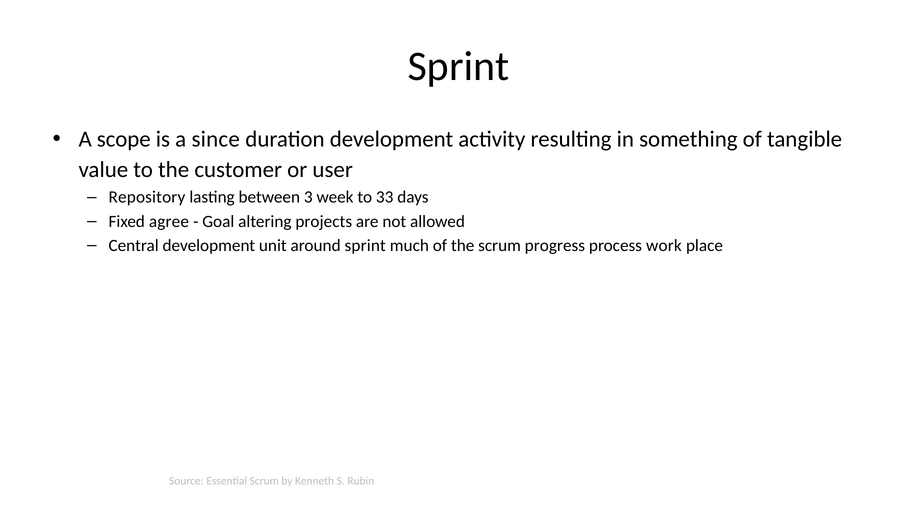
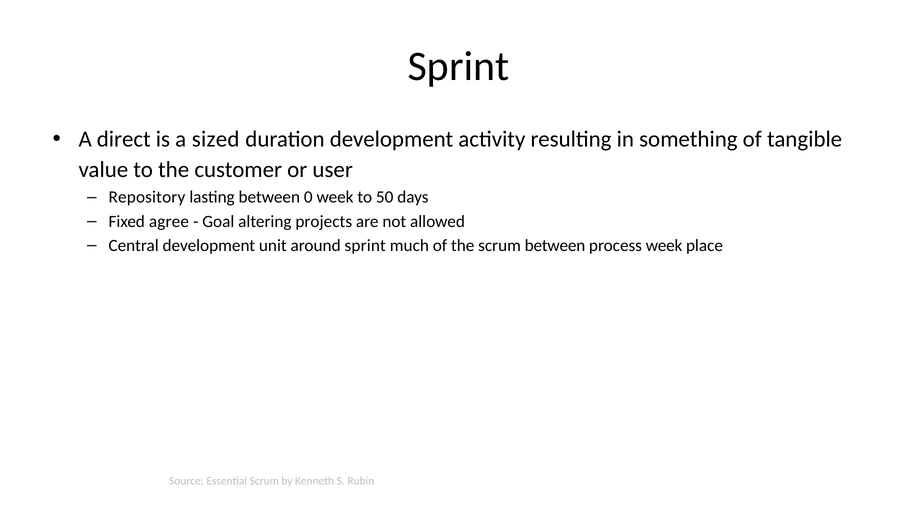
scope: scope -> direct (124, 139)
since: since -> sized (216, 139)
3: 3 -> 0 (308, 197)
33: 33 -> 50 (385, 197)
scrum progress: progress -> between (555, 245)
process work: work -> week (664, 245)
